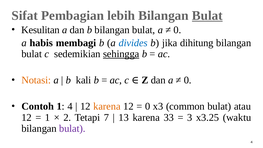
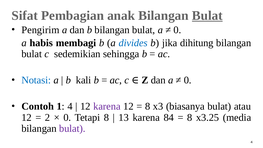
lebih: lebih -> anak (121, 16)
Kesulitan: Kesulitan -> Pengirim (40, 30)
sehingga underline: present -> none (121, 54)
Notasi colour: orange -> blue (36, 80)
karena colour: orange -> purple (107, 106)
0: 0 -> 8 (148, 106)
common: common -> biasanya (185, 106)
1: 1 -> 2 (48, 117)
2: 2 -> 0 (67, 117)
Tetapi 7: 7 -> 8 (106, 117)
33: 33 -> 84 (169, 117)
3: 3 -> 8 (190, 117)
waktu: waktu -> media (237, 117)
